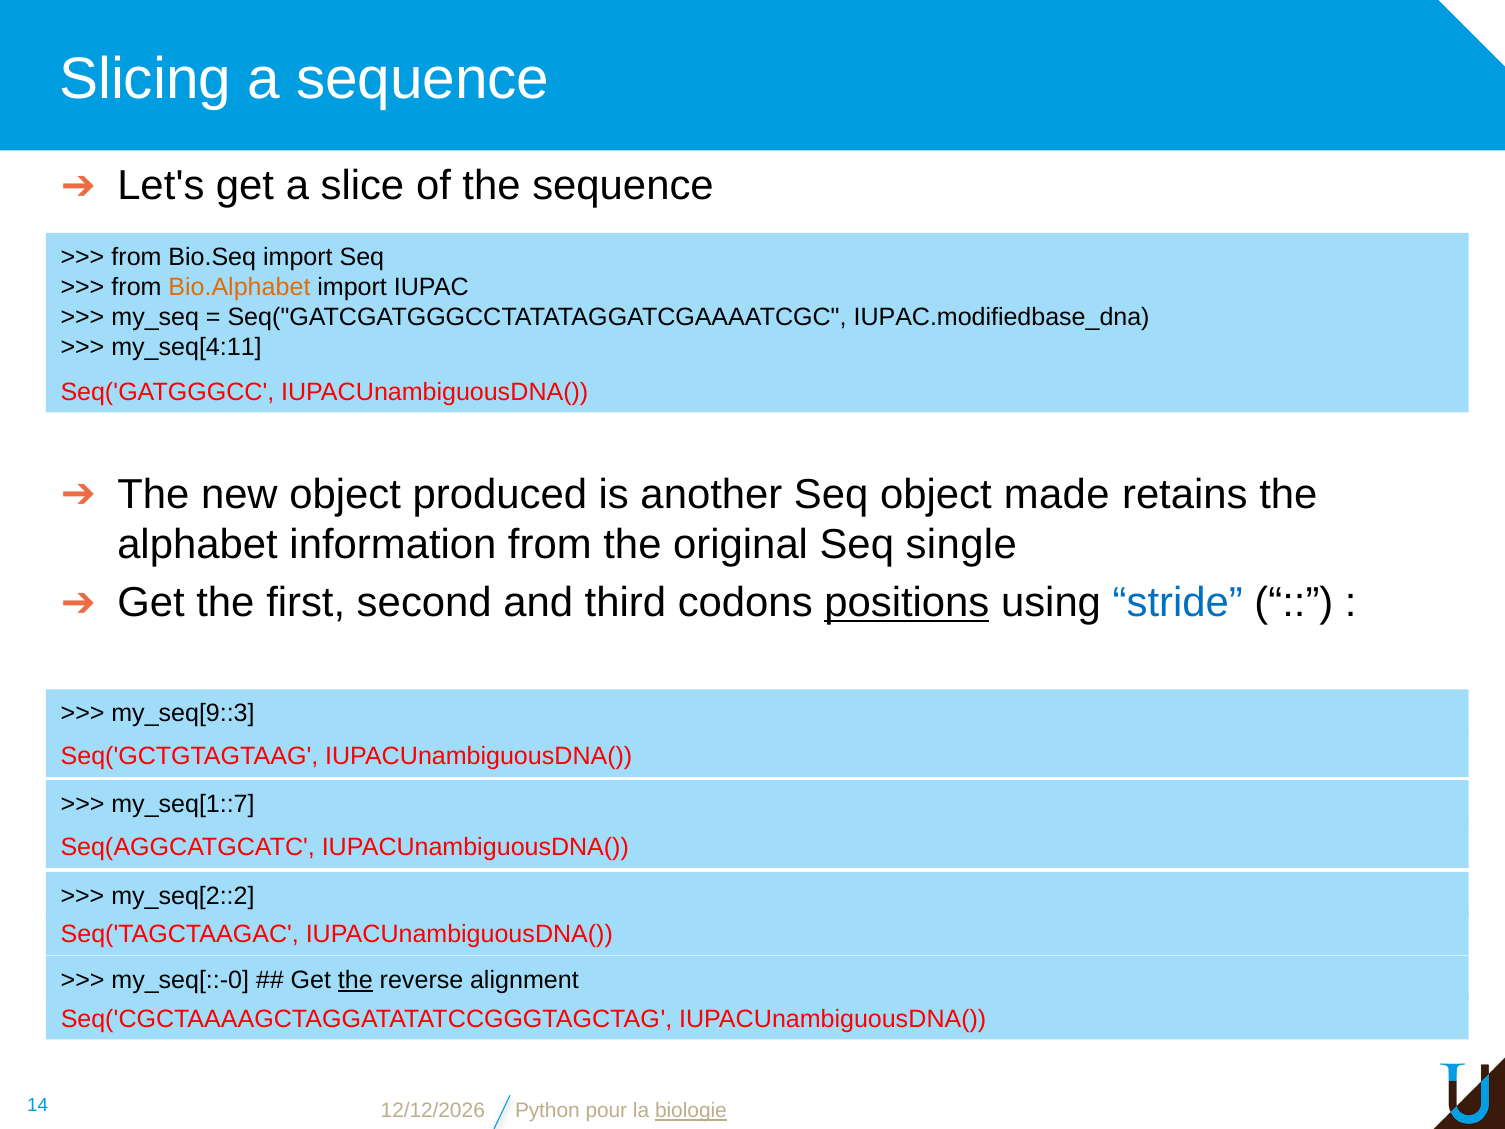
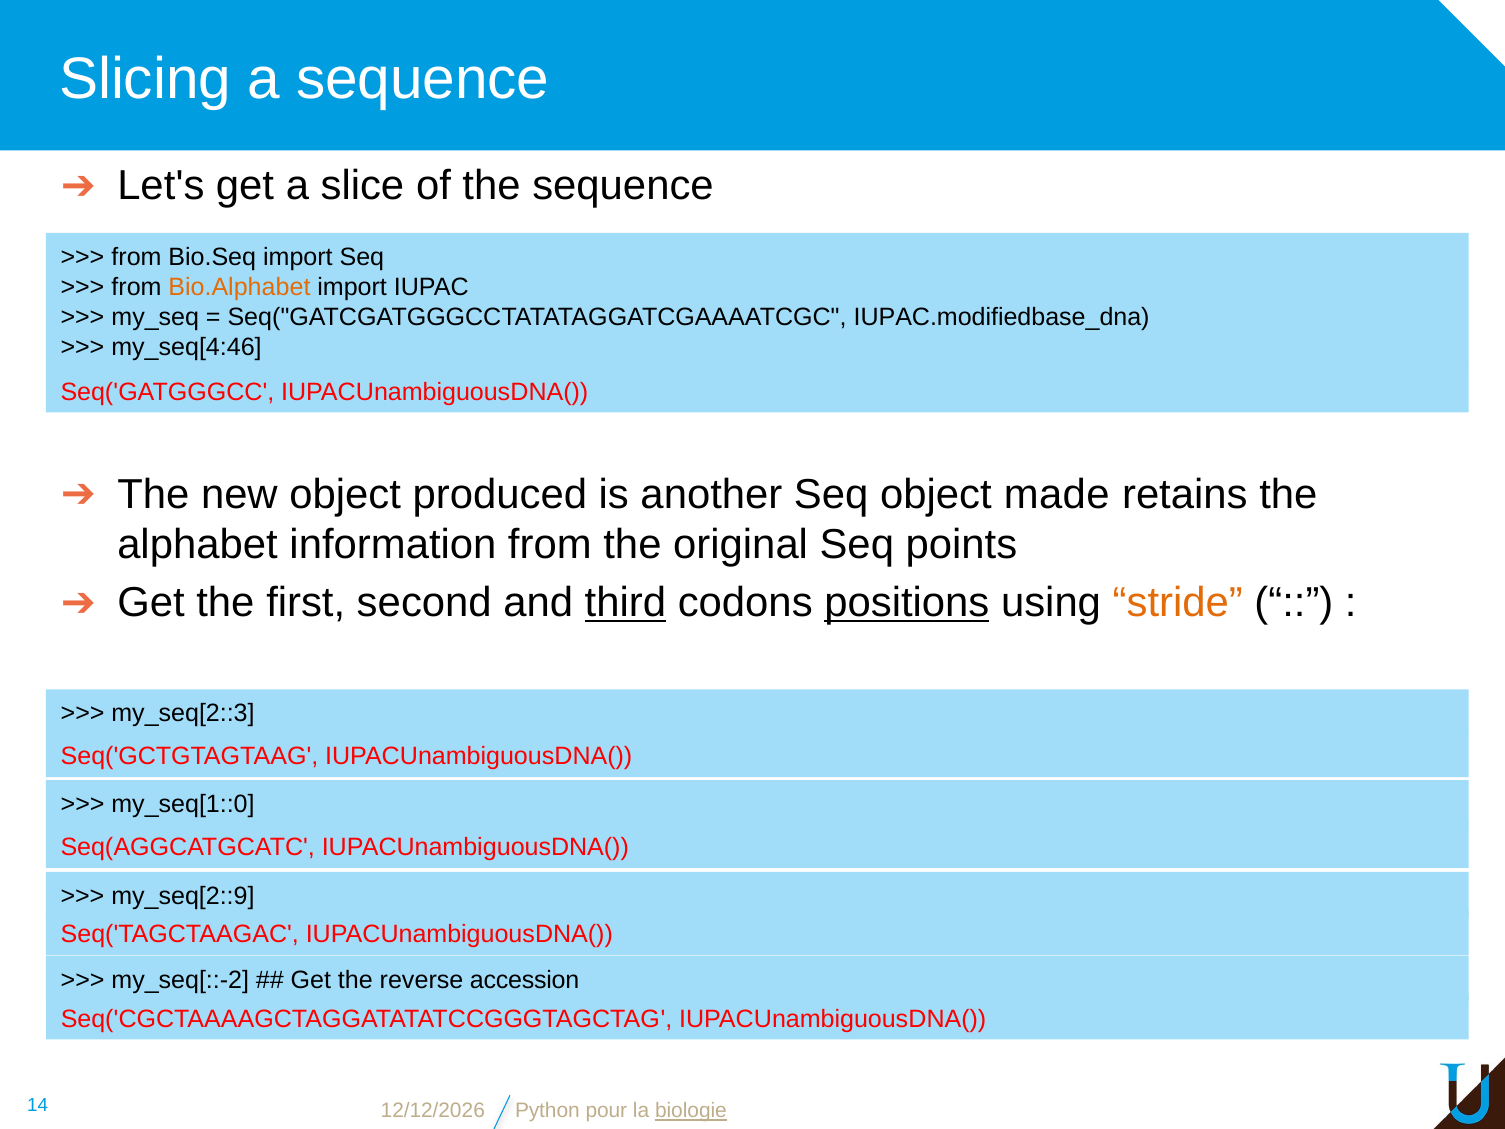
my_seq[4:11: my_seq[4:11 -> my_seq[4:46 (186, 347)
single: single -> points (961, 544)
third underline: none -> present (625, 603)
stride colour: blue -> orange (1178, 603)
my_seq[9::3: my_seq[9::3 -> my_seq[2::3 (183, 713)
my_seq[1::7: my_seq[1::7 -> my_seq[1::0 (183, 804)
my_seq[2::2: my_seq[2::2 -> my_seq[2::9 (183, 896)
my_seq[::-0: my_seq[::-0 -> my_seq[::-2 (180, 980)
the underline: present -> none (355, 980)
alignment: alignment -> accession (525, 980)
